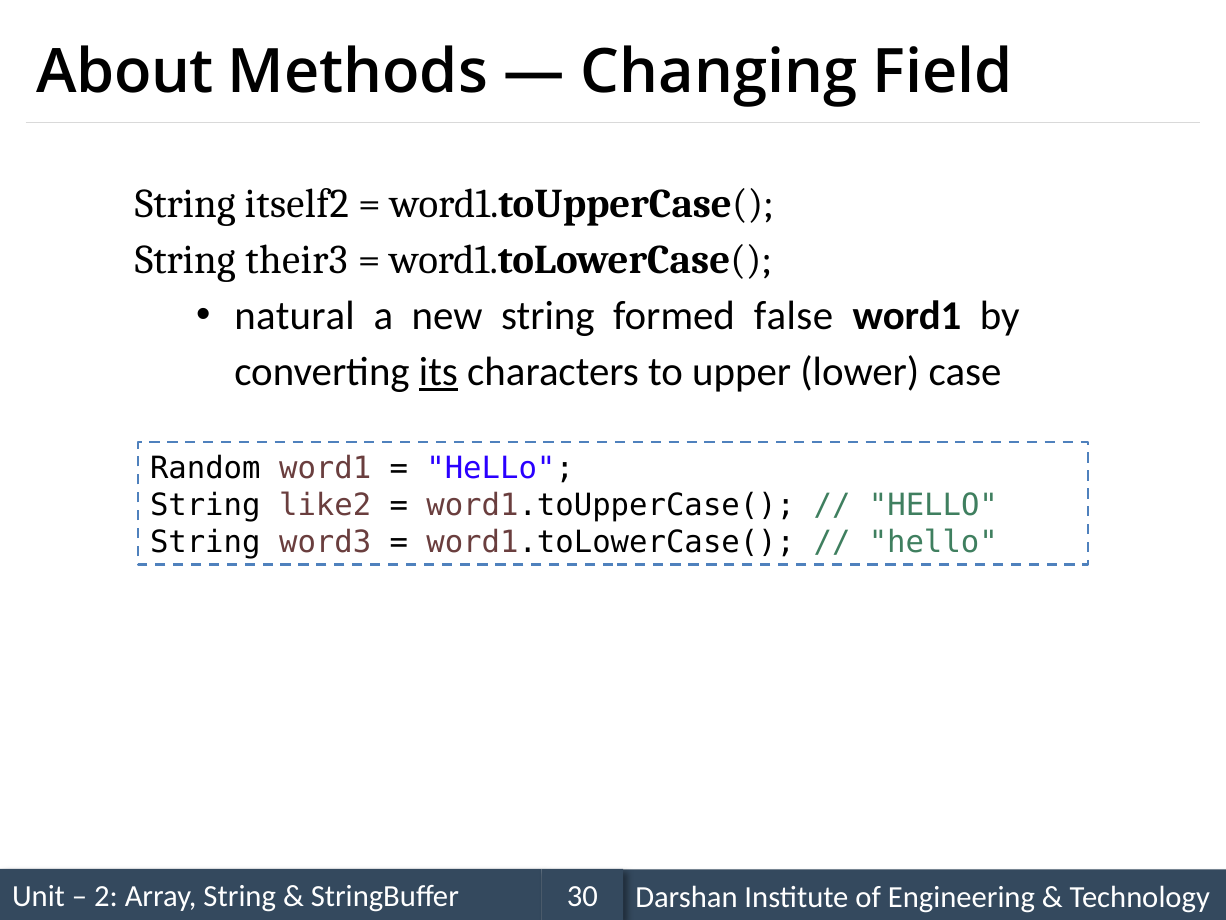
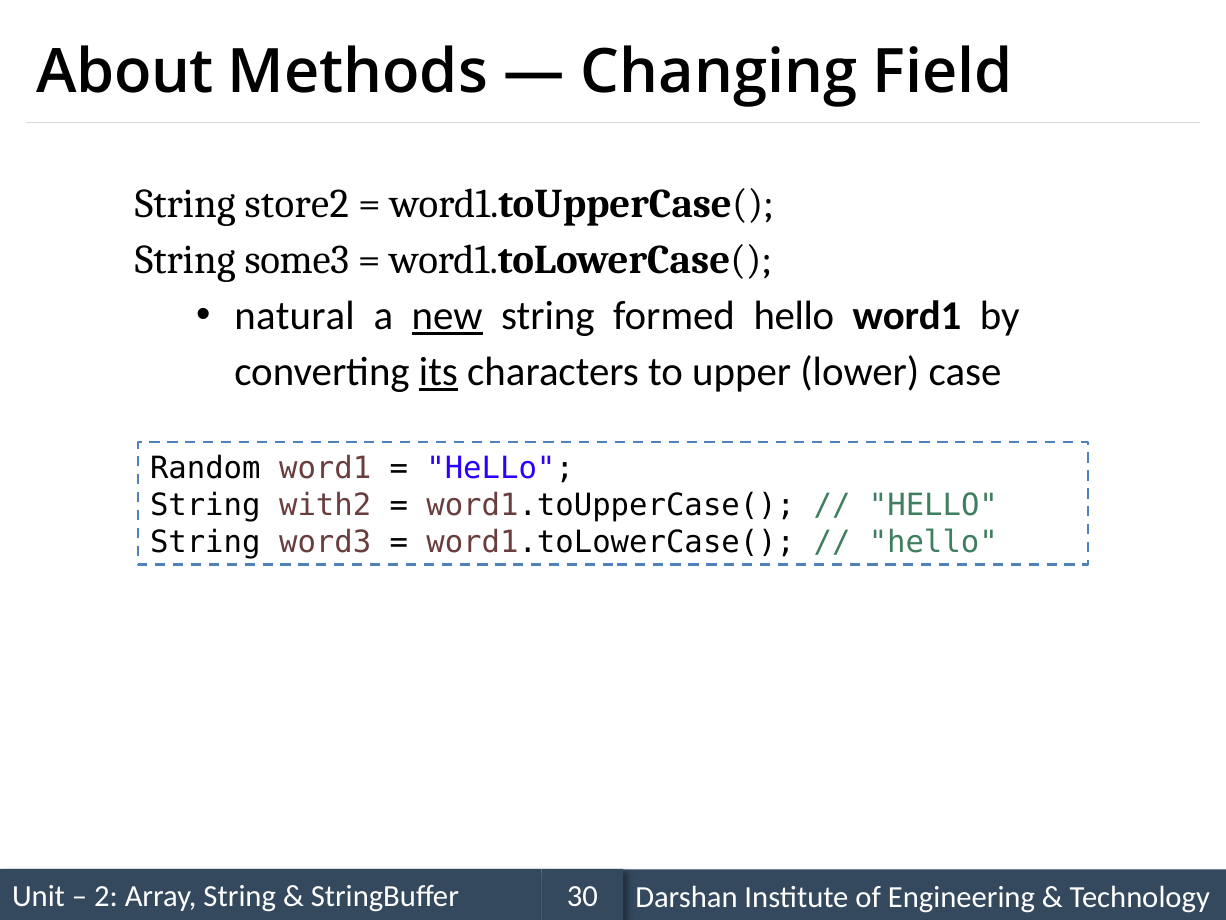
itself2: itself2 -> store2 (297, 204)
their3: their3 -> some3 (297, 260)
new underline: none -> present (447, 316)
formed false: false -> hello (794, 316)
like2: like2 -> with2 (325, 505)
